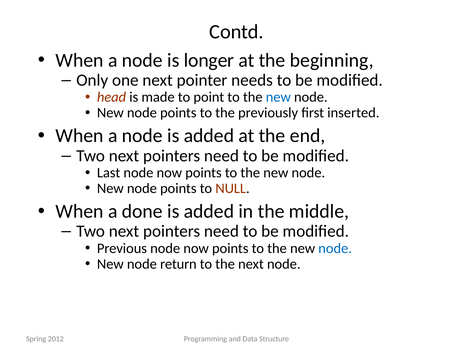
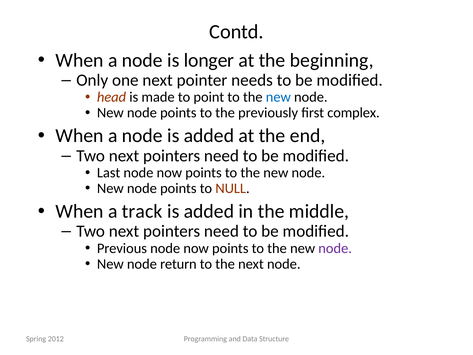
inserted: inserted -> complex (353, 113)
done: done -> track (142, 211)
node colour: blue -> purple (335, 248)
